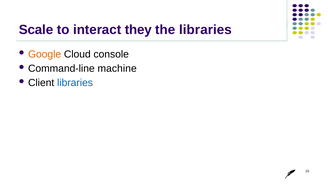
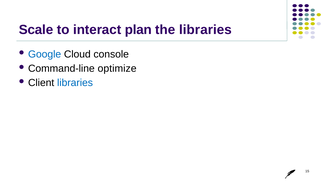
they: they -> plan (138, 30)
Google colour: orange -> blue (45, 54)
machine: machine -> optimize (117, 69)
